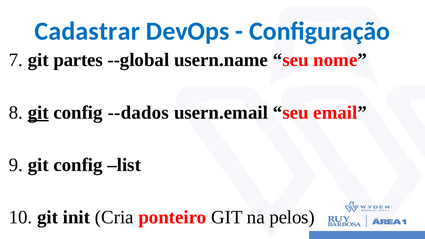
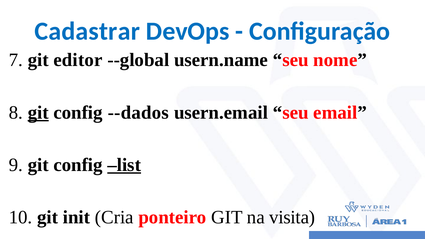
partes: partes -> editor (78, 60)
list underline: none -> present (124, 165)
pelos: pelos -> visita (292, 217)
